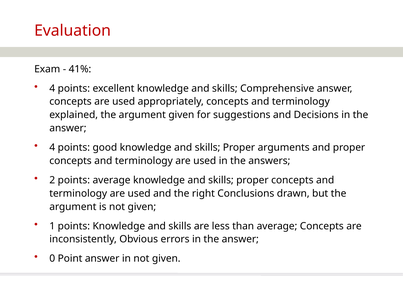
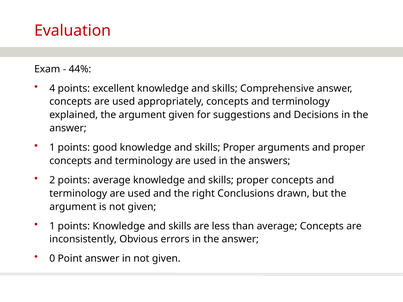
41%: 41% -> 44% (80, 69)
4: 4 -> 1 (52, 148)
